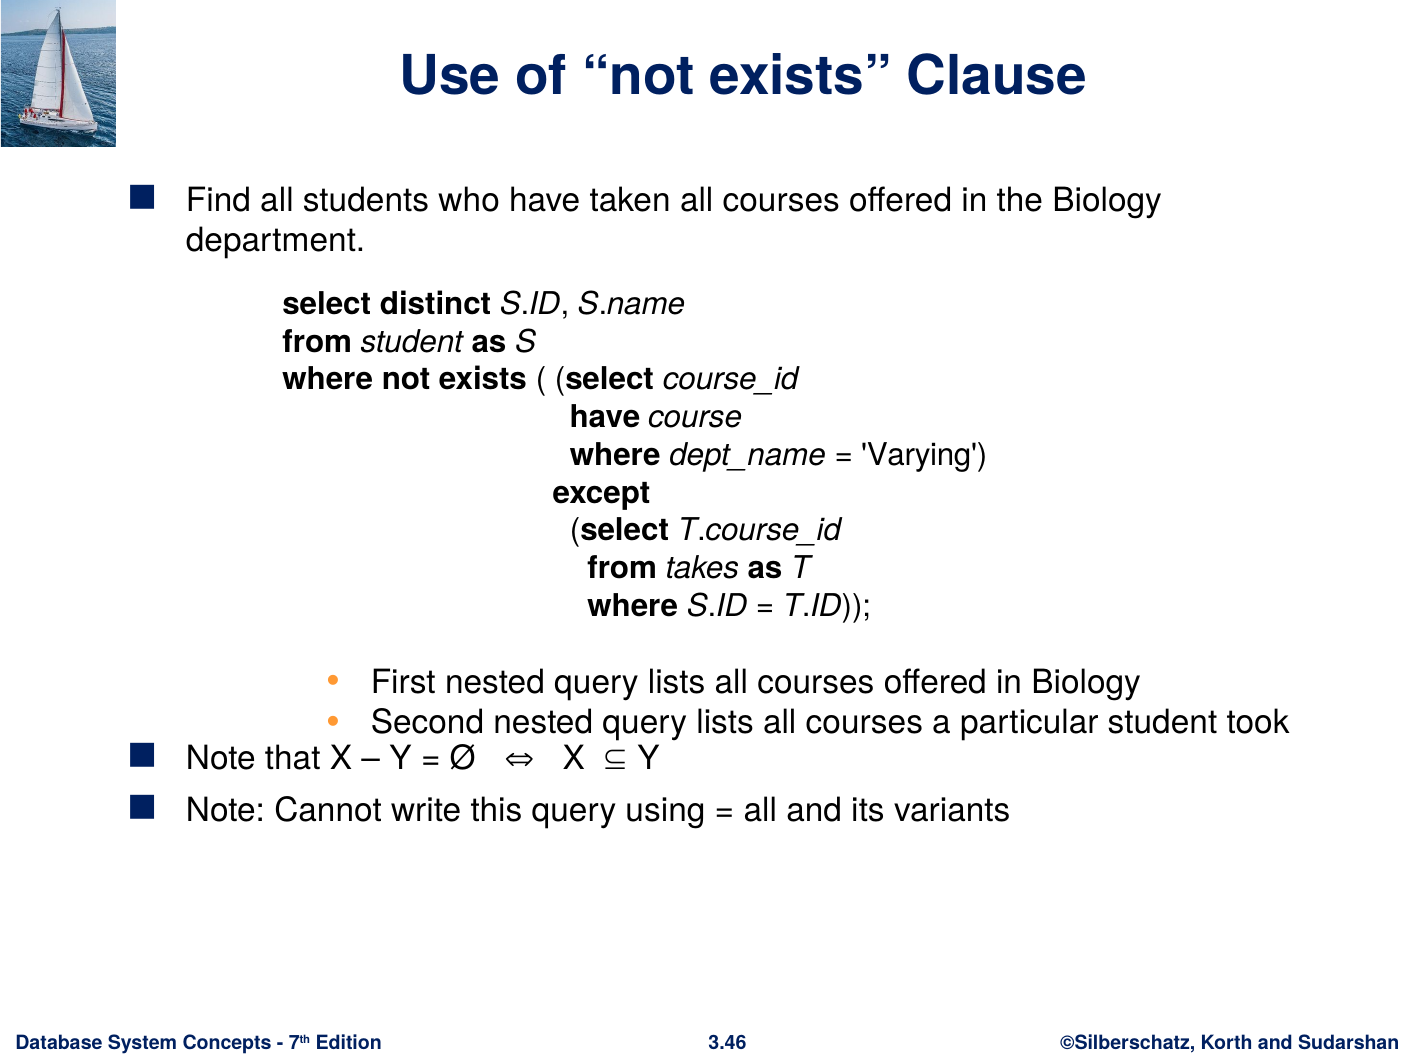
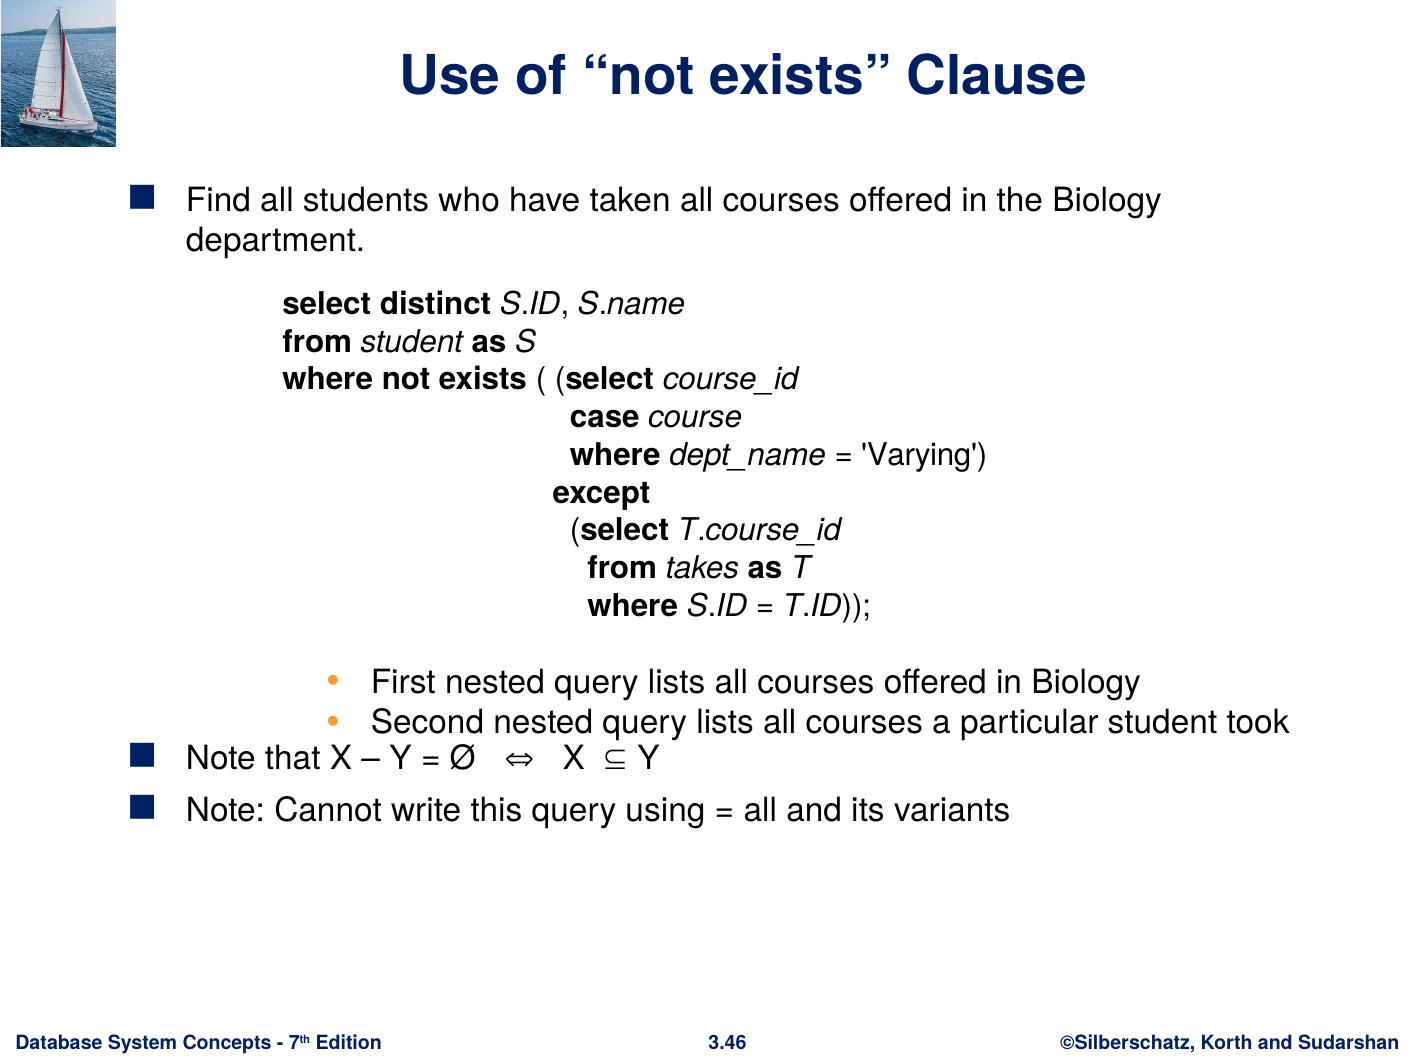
have: have -> case (605, 417)
